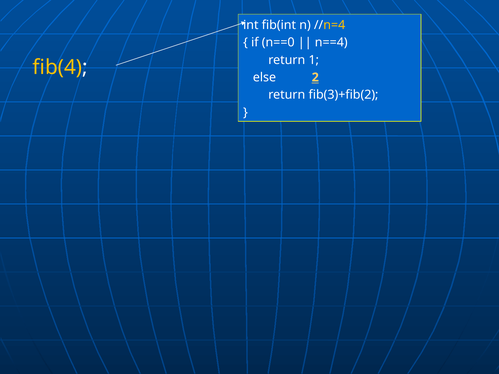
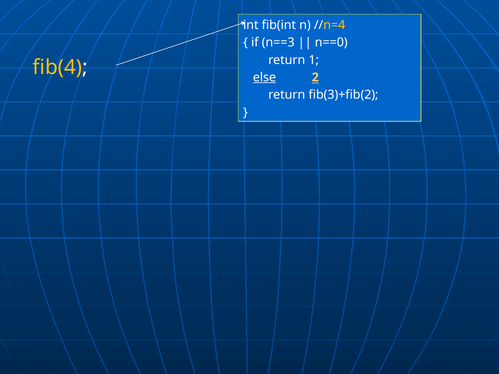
n==0: n==0 -> n==3 (278, 42)
n==4: n==4 -> n==0 (331, 42)
else underline: none -> present (264, 77)
